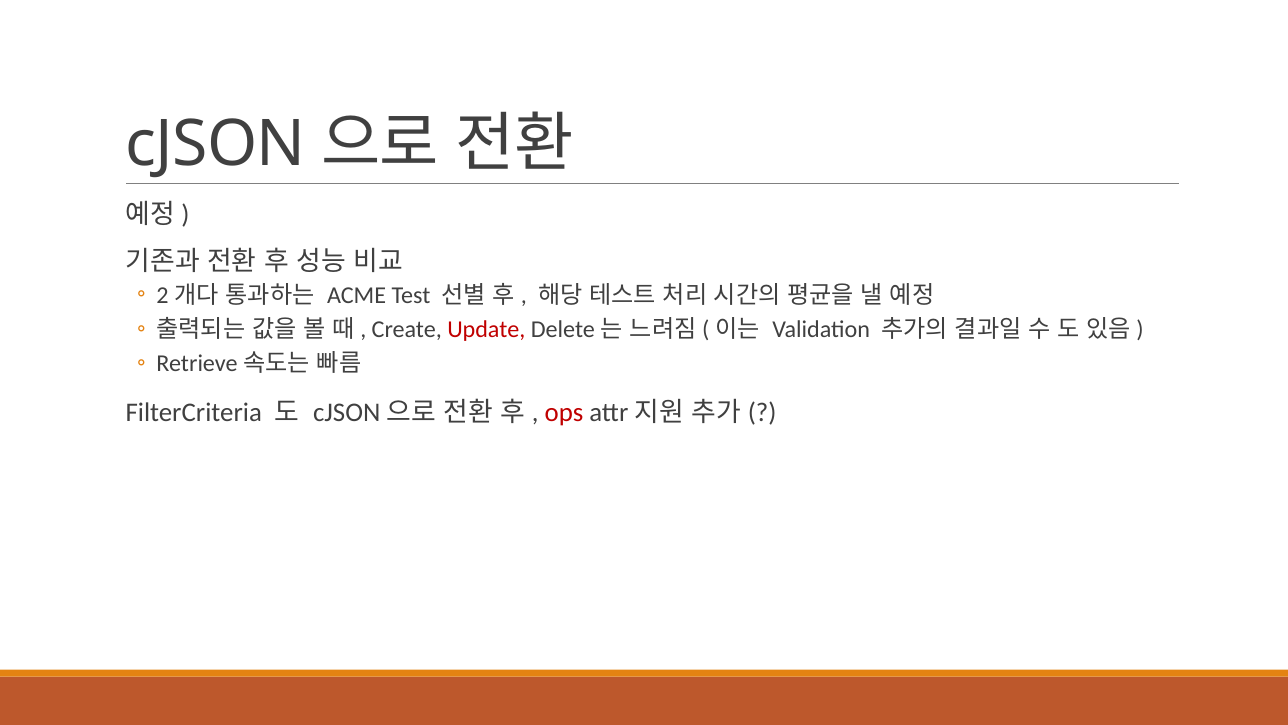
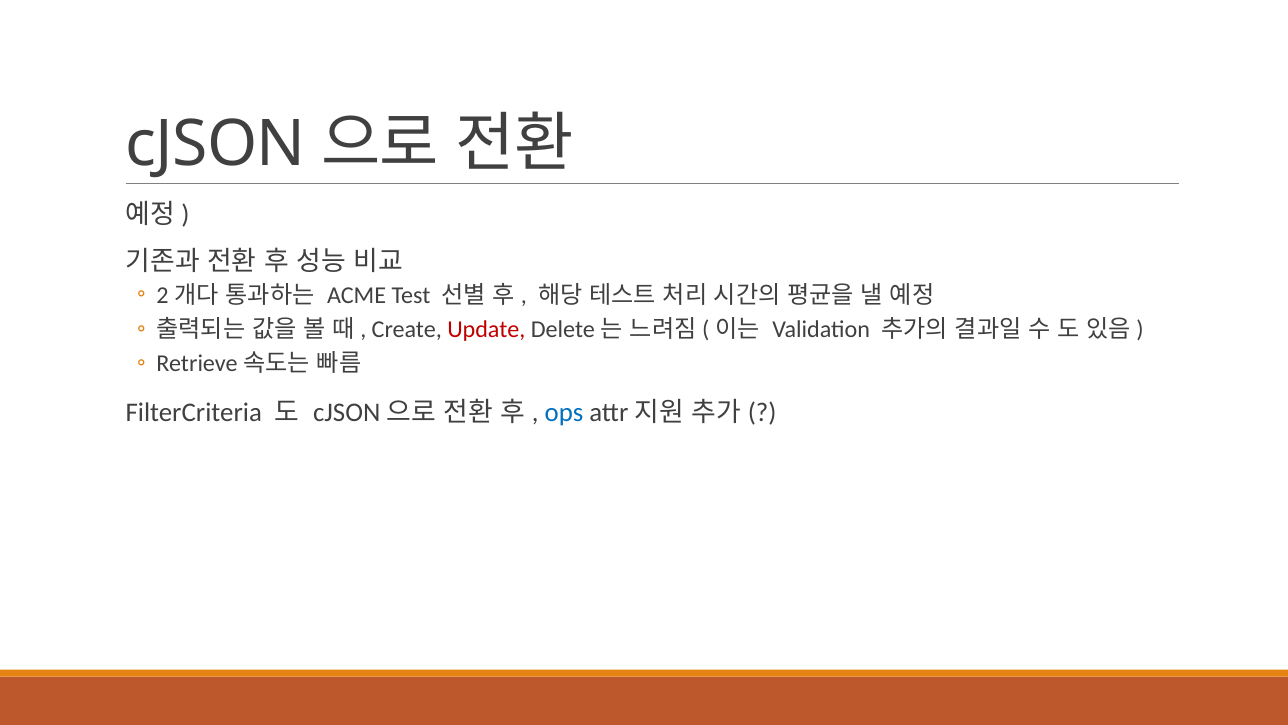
ops colour: red -> blue (564, 412)
